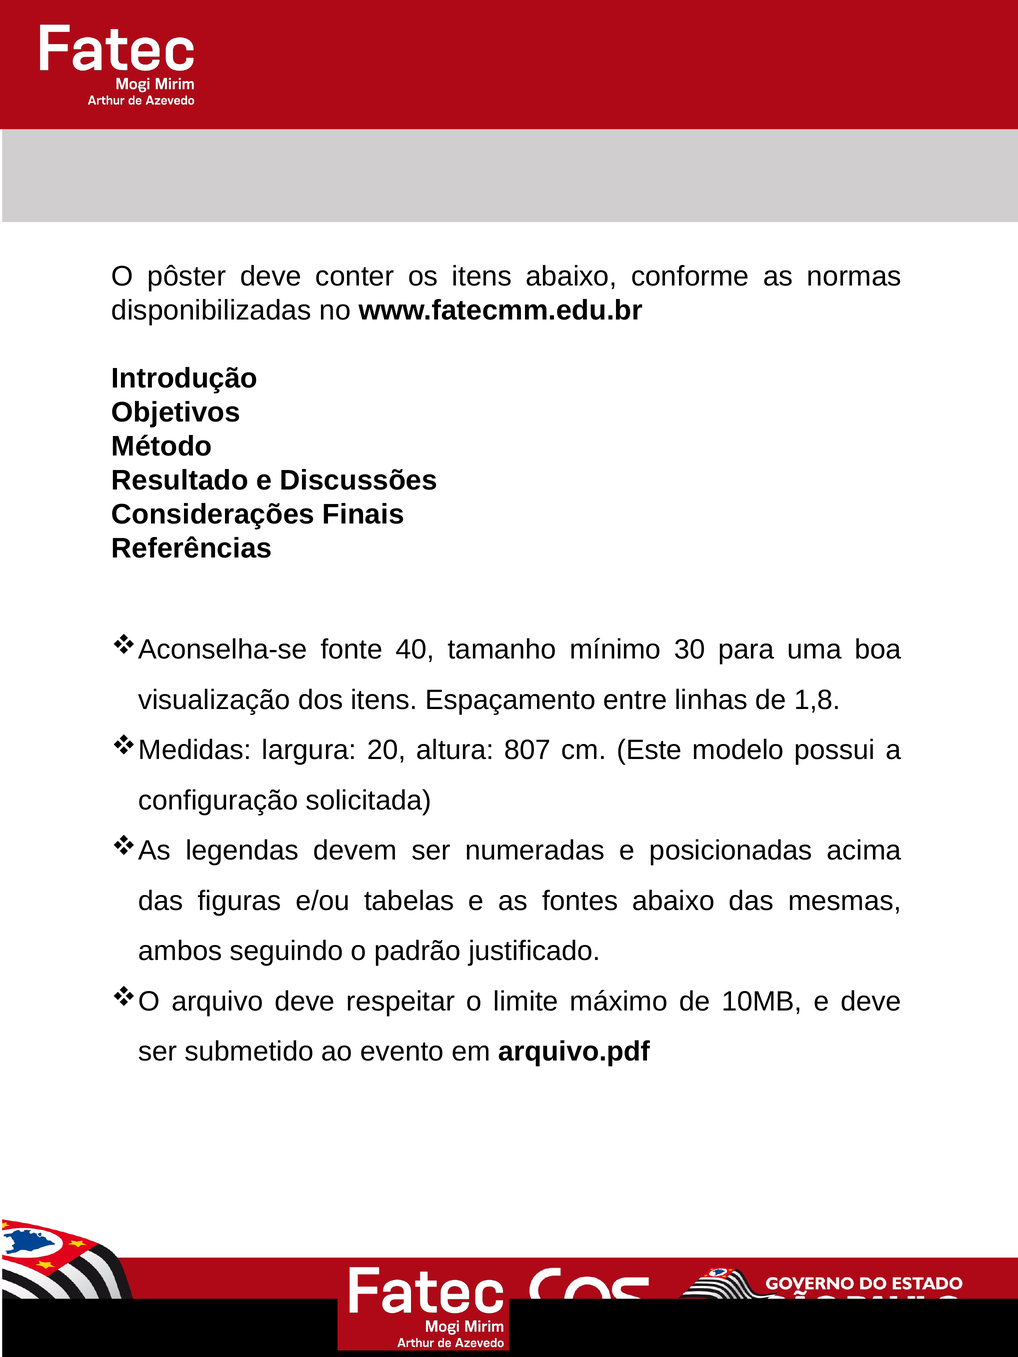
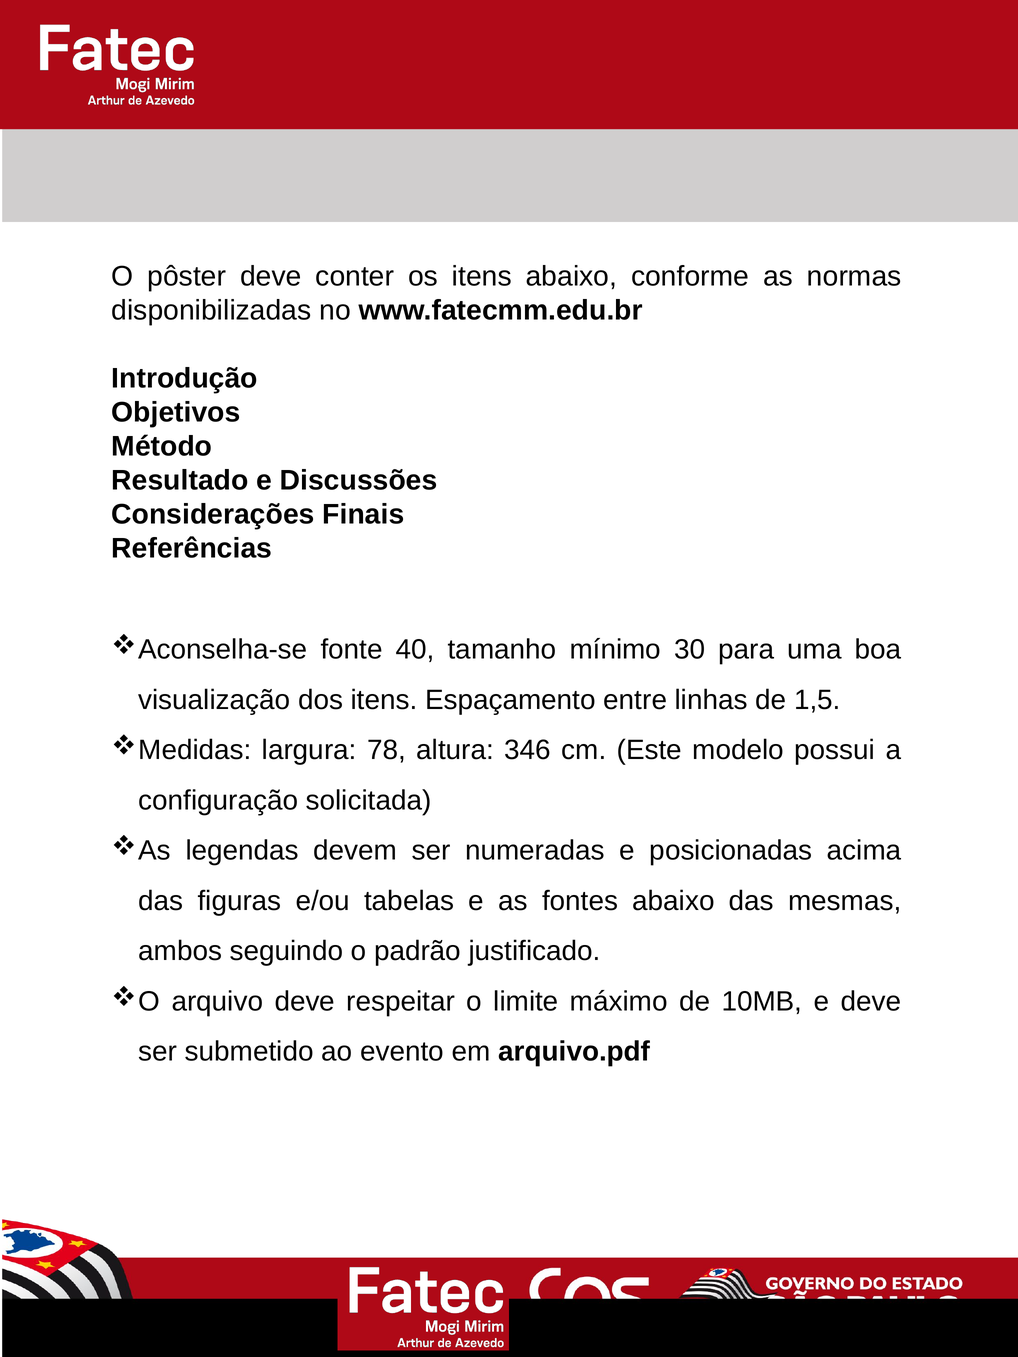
1,8: 1,8 -> 1,5 (817, 700)
20: 20 -> 78 (386, 750)
807: 807 -> 346 (528, 750)
